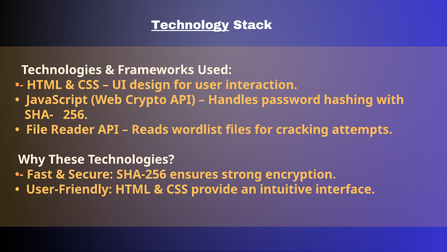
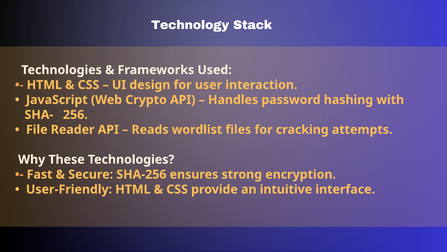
Technology underline: present -> none (190, 25)
